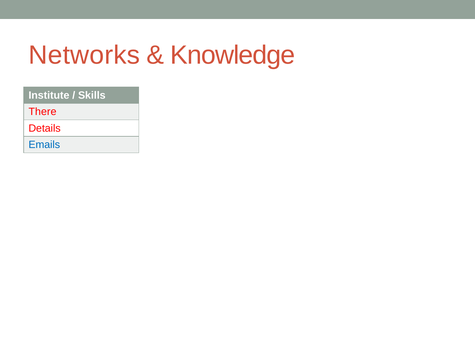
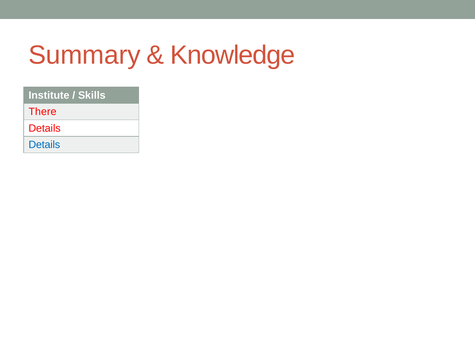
Networks: Networks -> Summary (85, 55)
Emails: Emails -> Details (44, 145)
